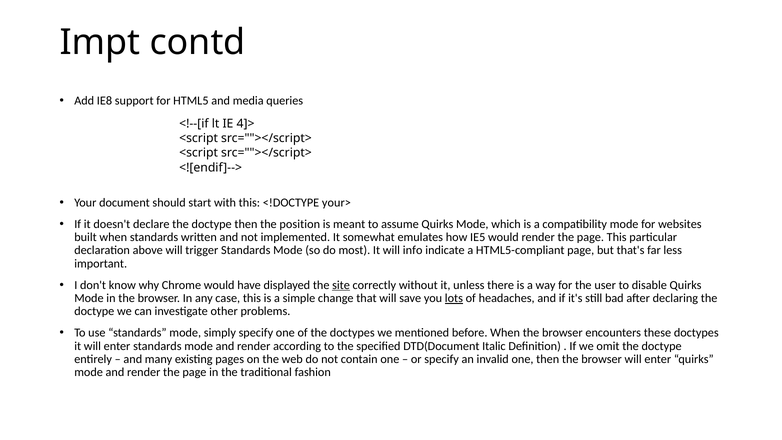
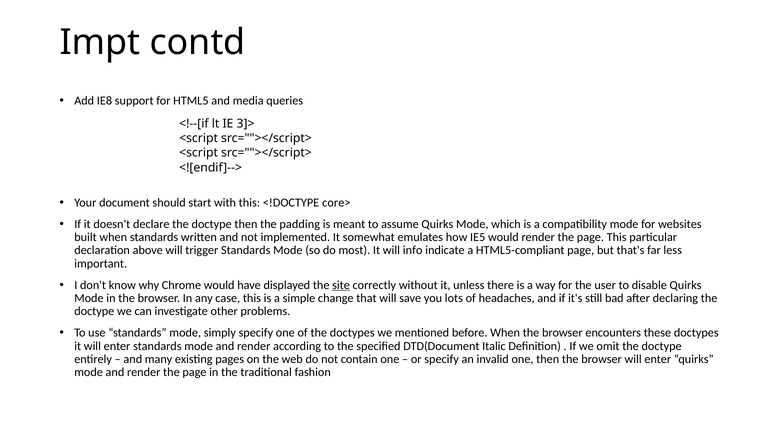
4]>: 4]> -> 3]> (246, 123)
your>: your> -> core> (336, 203)
position: position -> padding (300, 224)
lots underline: present -> none (454, 298)
